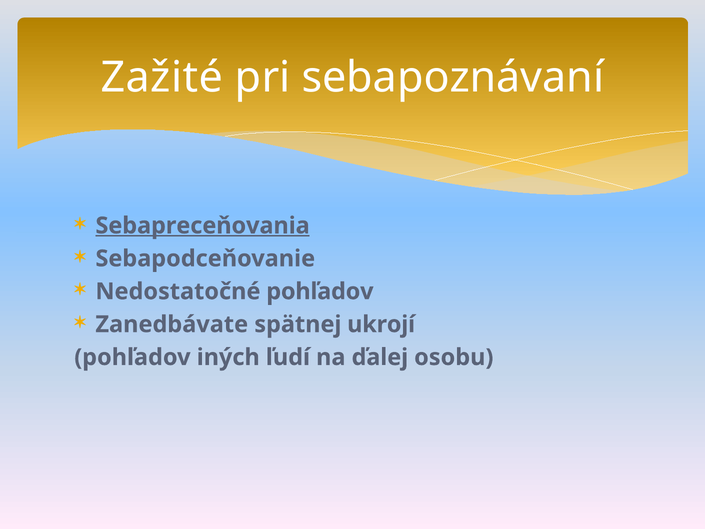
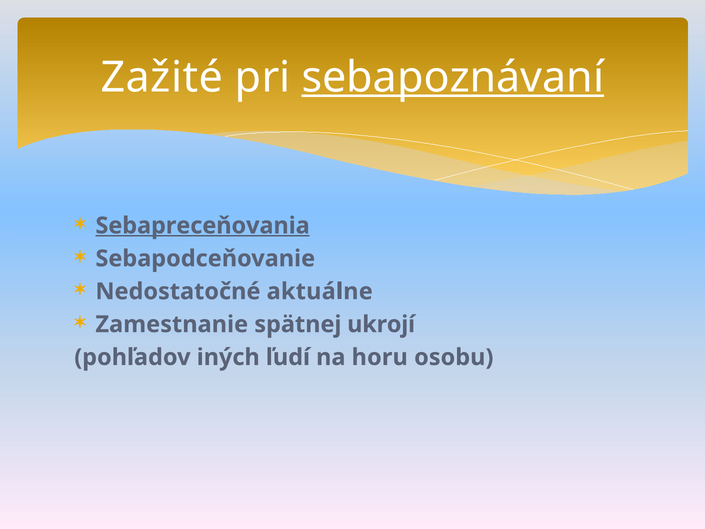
sebapoznávaní underline: none -> present (453, 77)
Nedostatočné pohľadov: pohľadov -> aktuálne (320, 291)
Zanedbávate: Zanedbávate -> Zamestnanie (172, 324)
ďalej: ďalej -> horu (380, 357)
